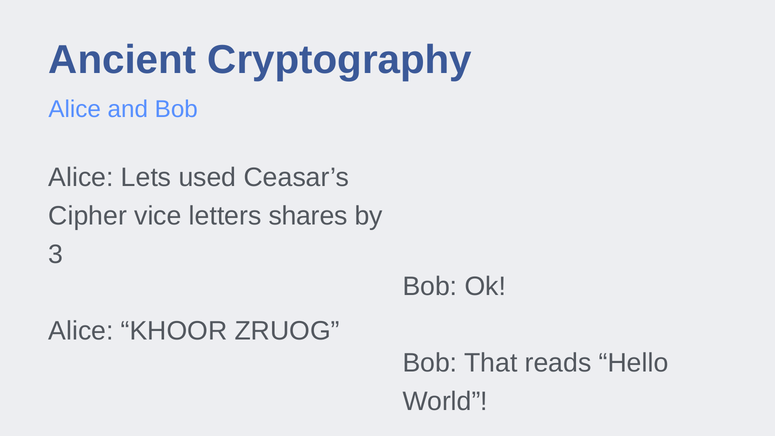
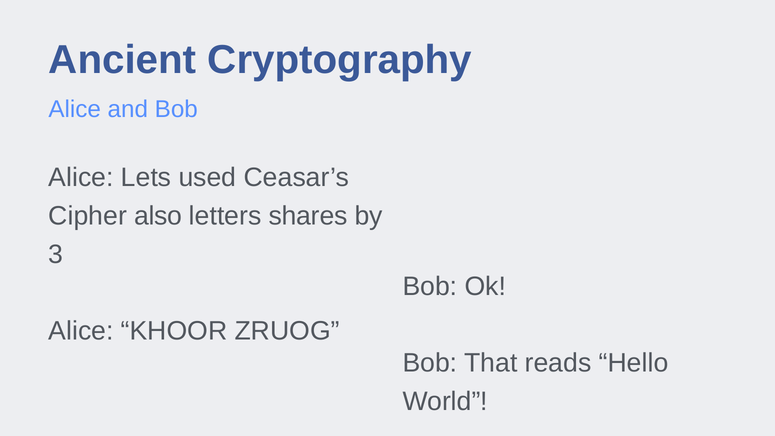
vice: vice -> also (158, 216)
